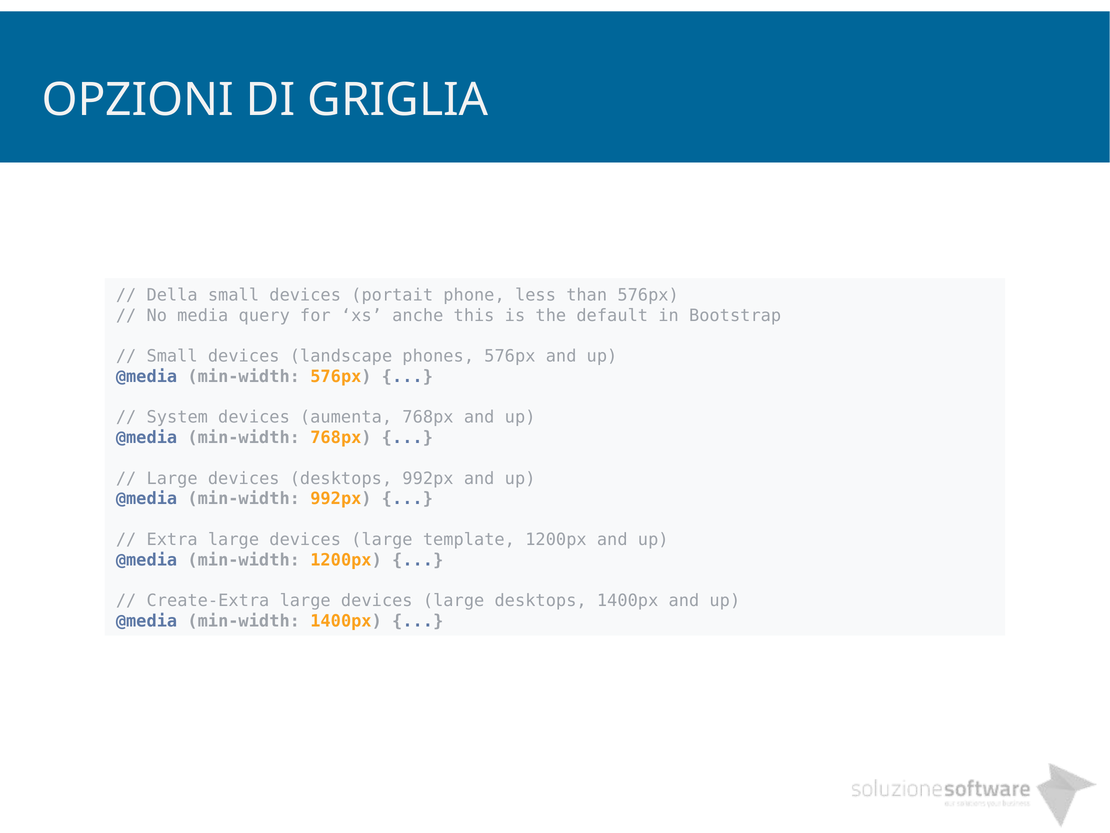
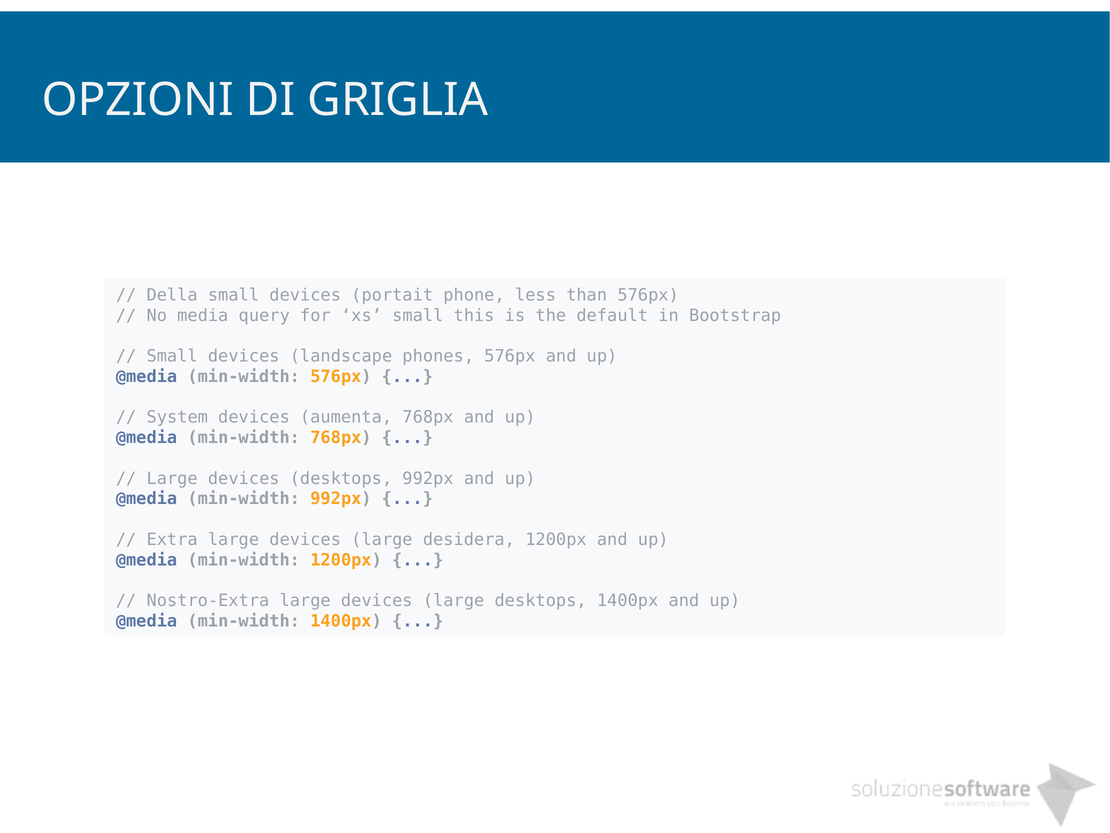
xs anche: anche -> small (418, 315)
template: template -> desidera (469, 539)
Create-Extra: Create-Extra -> Nostro-Extra (208, 600)
